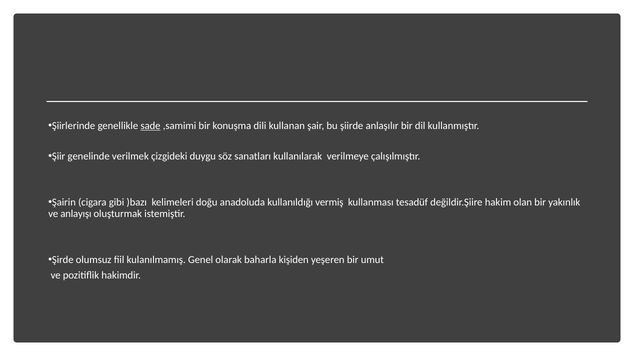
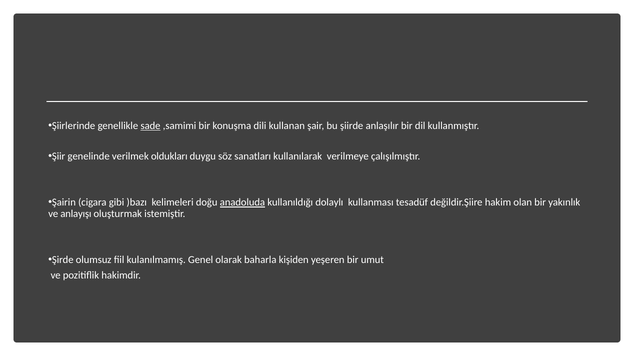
çizgideki: çizgideki -> oldukları (169, 157)
anadoluda underline: none -> present (242, 203)
vermiş: vermiş -> dolaylı (329, 203)
